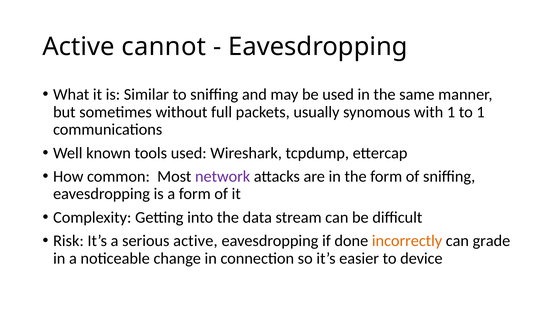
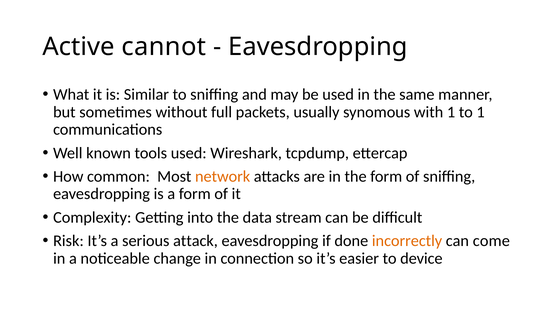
network colour: purple -> orange (223, 177)
serious active: active -> attack (195, 241)
grade: grade -> come (491, 241)
